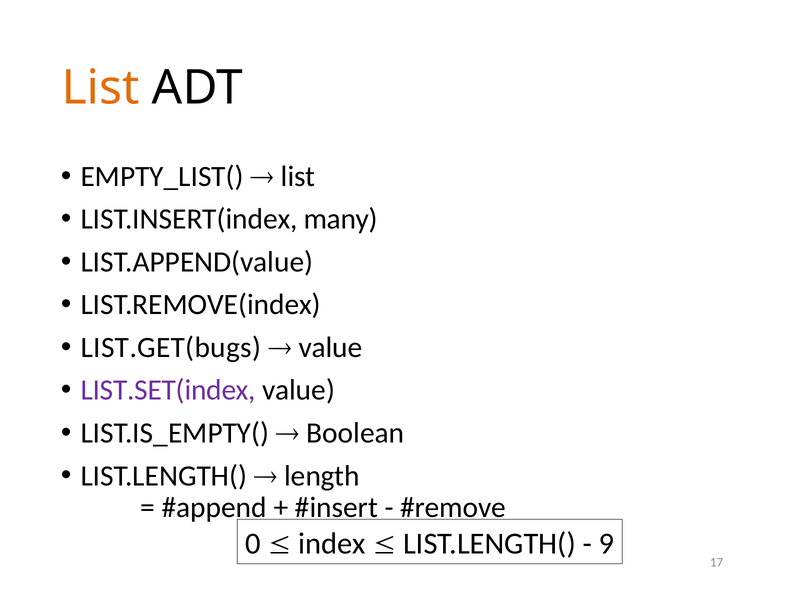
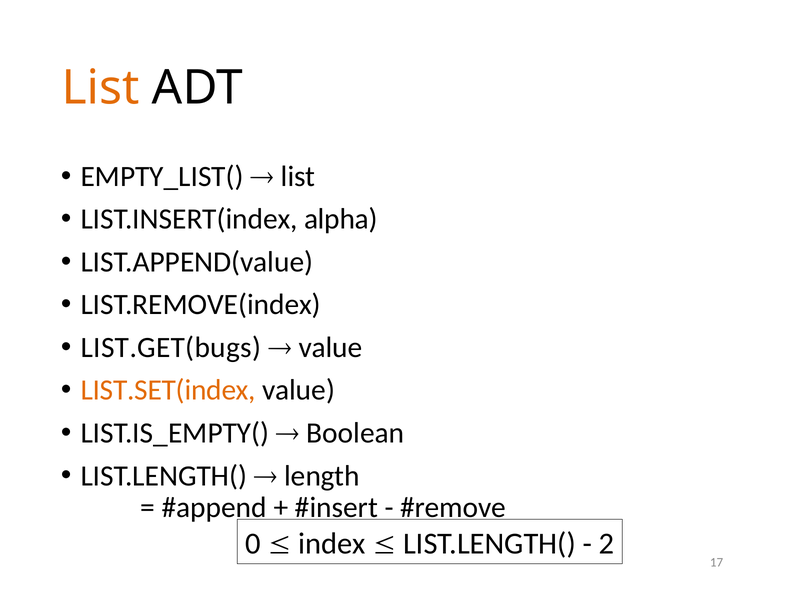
many: many -> alpha (341, 219)
LIST.SET(index colour: purple -> orange (168, 390)
9: 9 -> 2 (607, 543)
